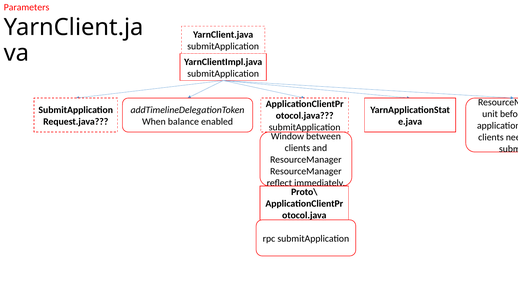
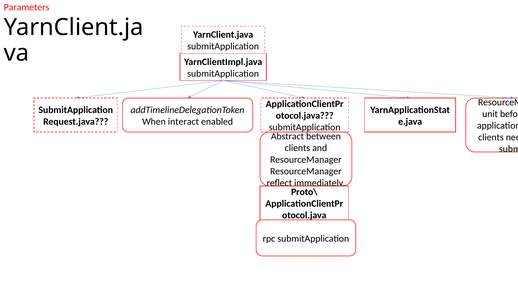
balance: balance -> interact (183, 122)
Window: Window -> Abstract (287, 137)
